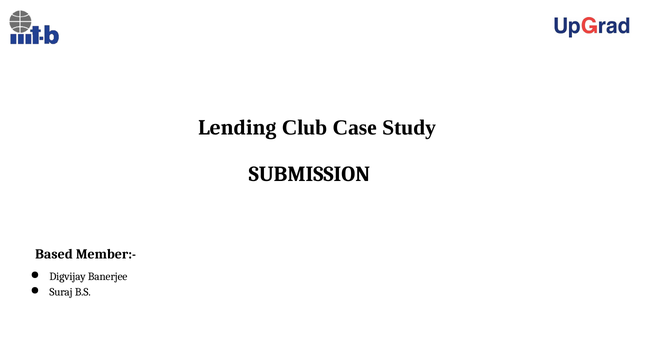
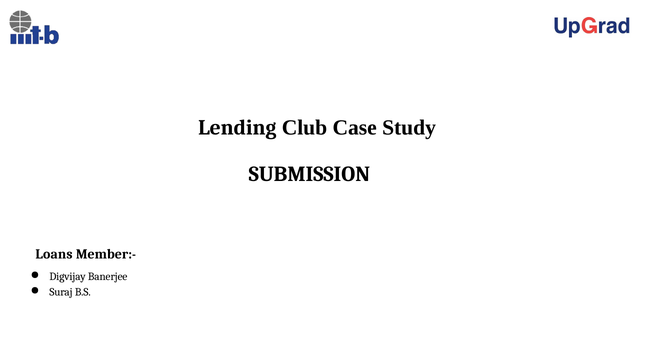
Based: Based -> Loans (54, 254)
